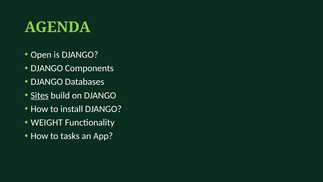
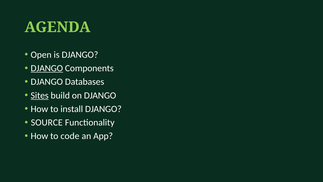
DJANGO underline: none -> present (47, 68)
WEIGHT: WEIGHT -> SOURCE (47, 122)
tasks: tasks -> code (70, 136)
